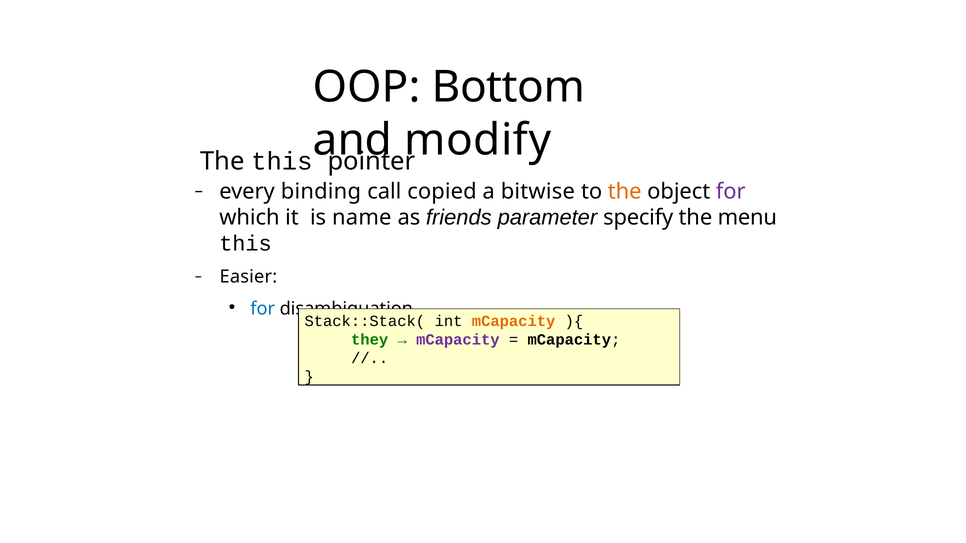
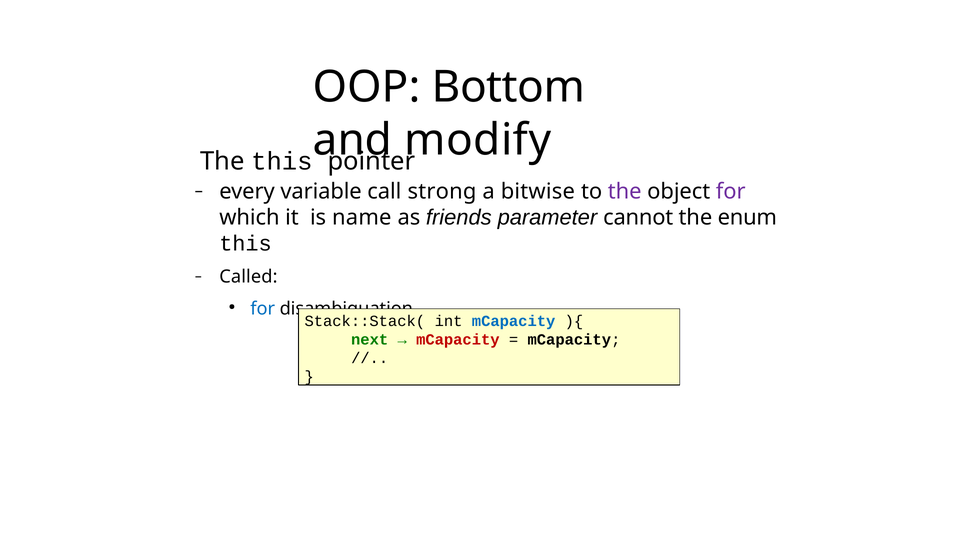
binding: binding -> variable (321, 191)
copied: copied -> strong (442, 191)
the colour: orange -> purple (625, 191)
specify: specify -> cannot (638, 217)
menu: menu -> enum (747, 217)
Easier: Easier -> Called (248, 277)
mCapacity colour: orange -> blue (514, 321)
they: they -> next (370, 340)
mCapacity colour: purple -> red (458, 340)
